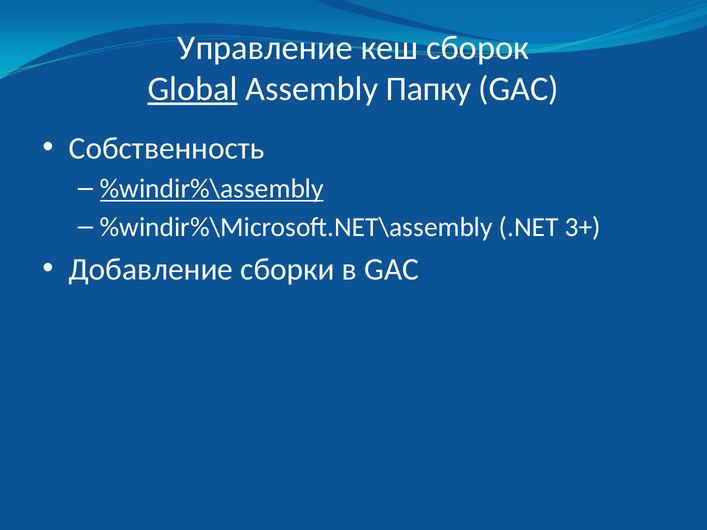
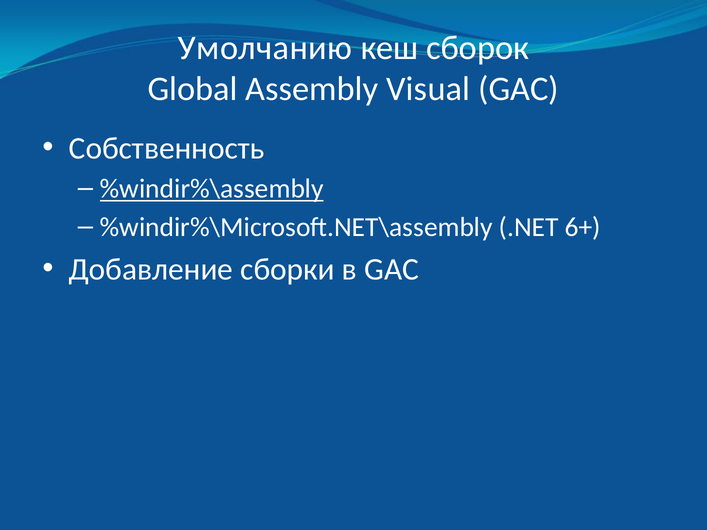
Управление: Управление -> Умолчанию (265, 48)
Global underline: present -> none (193, 89)
Папку: Папку -> Visual (428, 89)
3+: 3+ -> 6+ (583, 227)
